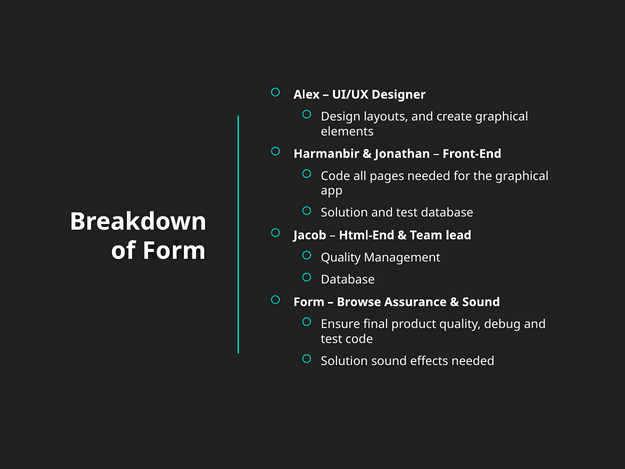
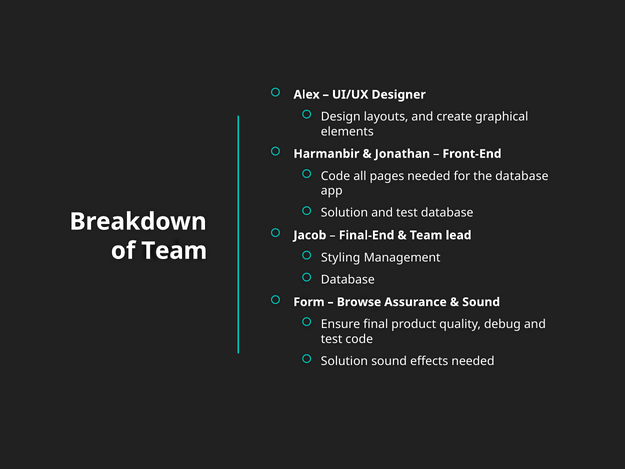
the graphical: graphical -> database (522, 176)
Html-End: Html-End -> Final-End (367, 235)
of Form: Form -> Team (174, 251)
Quality: Quality -> Styling (341, 257)
